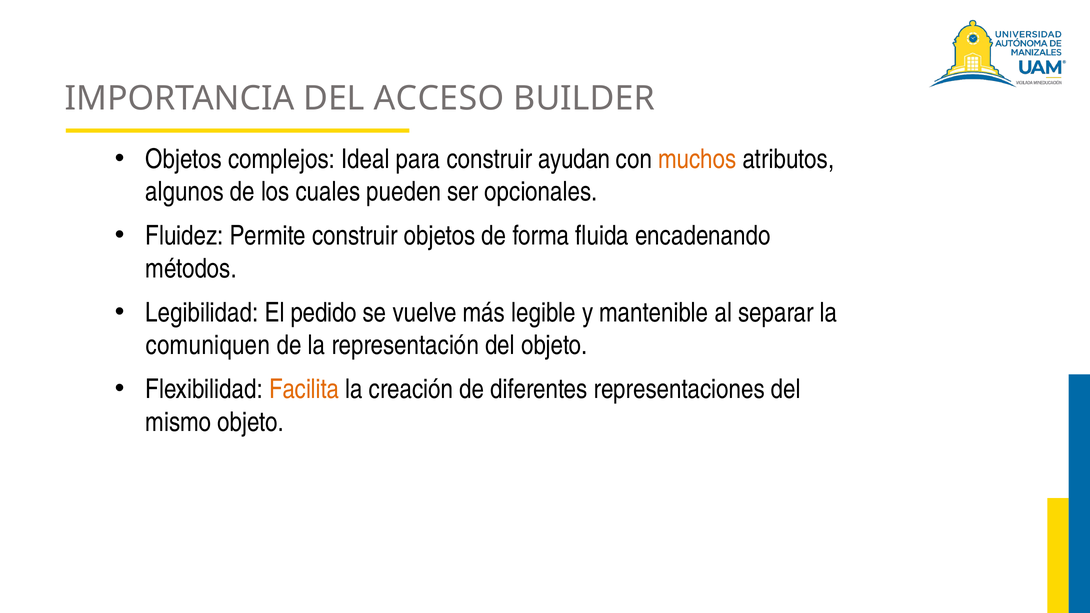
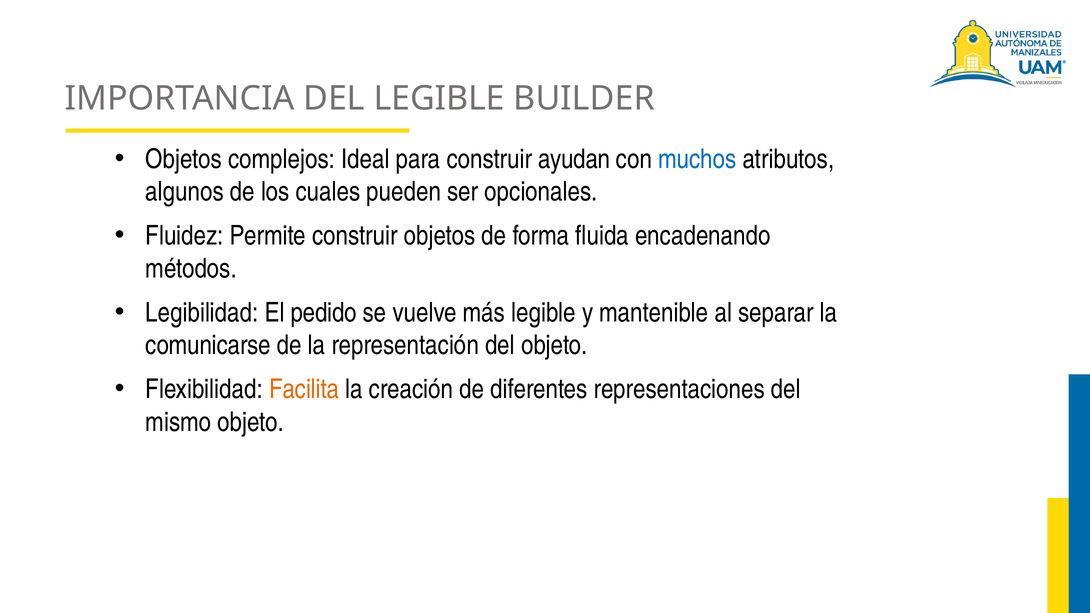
DEL ACCESO: ACCESO -> LEGIBLE (439, 99)
muchos colour: orange -> blue (697, 159)
comuniquen: comuniquen -> comunicarse (208, 345)
